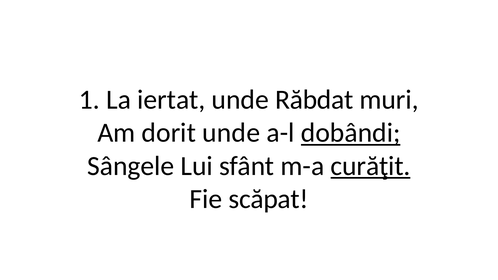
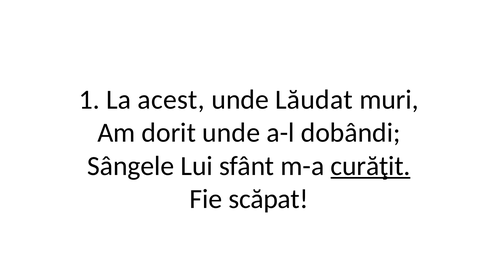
iertat: iertat -> acest (171, 100)
Răbdat: Răbdat -> Lăudat (314, 100)
dobândi underline: present -> none (351, 133)
